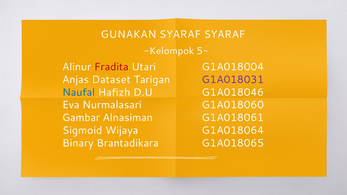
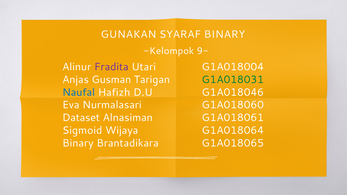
SYARAF SYARAF: SYARAF -> BINARY (224, 34)
5-: 5- -> 9- (203, 51)
Fradita colour: red -> purple (111, 67)
Dataset: Dataset -> Gusman (111, 80)
G1A018031 colour: purple -> green (233, 80)
Gambar: Gambar -> Dataset (81, 118)
